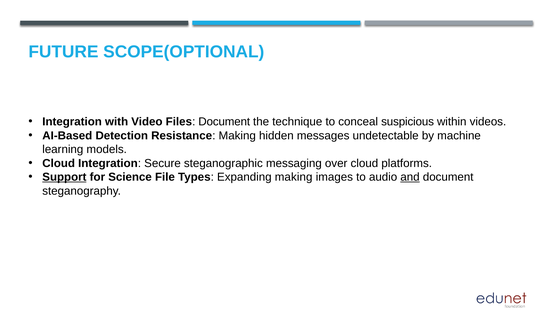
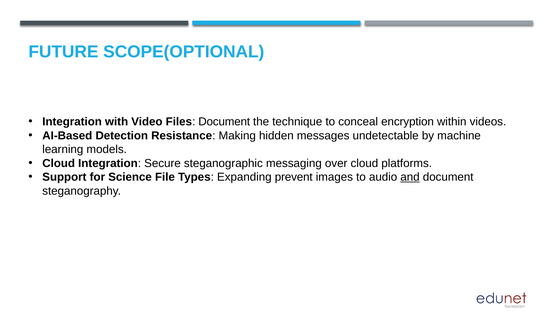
suspicious: suspicious -> encryption (408, 122)
Support underline: present -> none (64, 177)
Expanding making: making -> prevent (294, 177)
